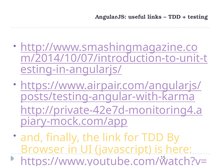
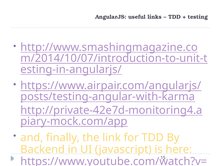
Browser: Browser -> Backend (43, 149)
